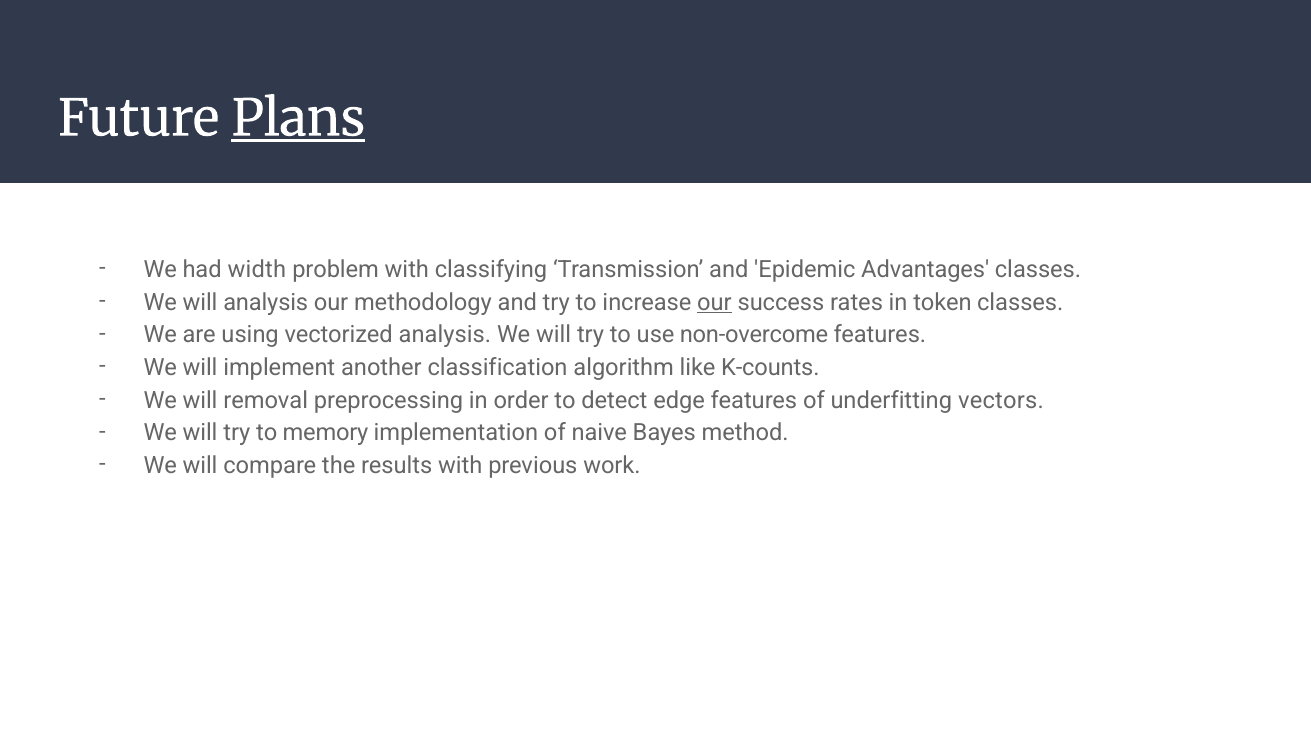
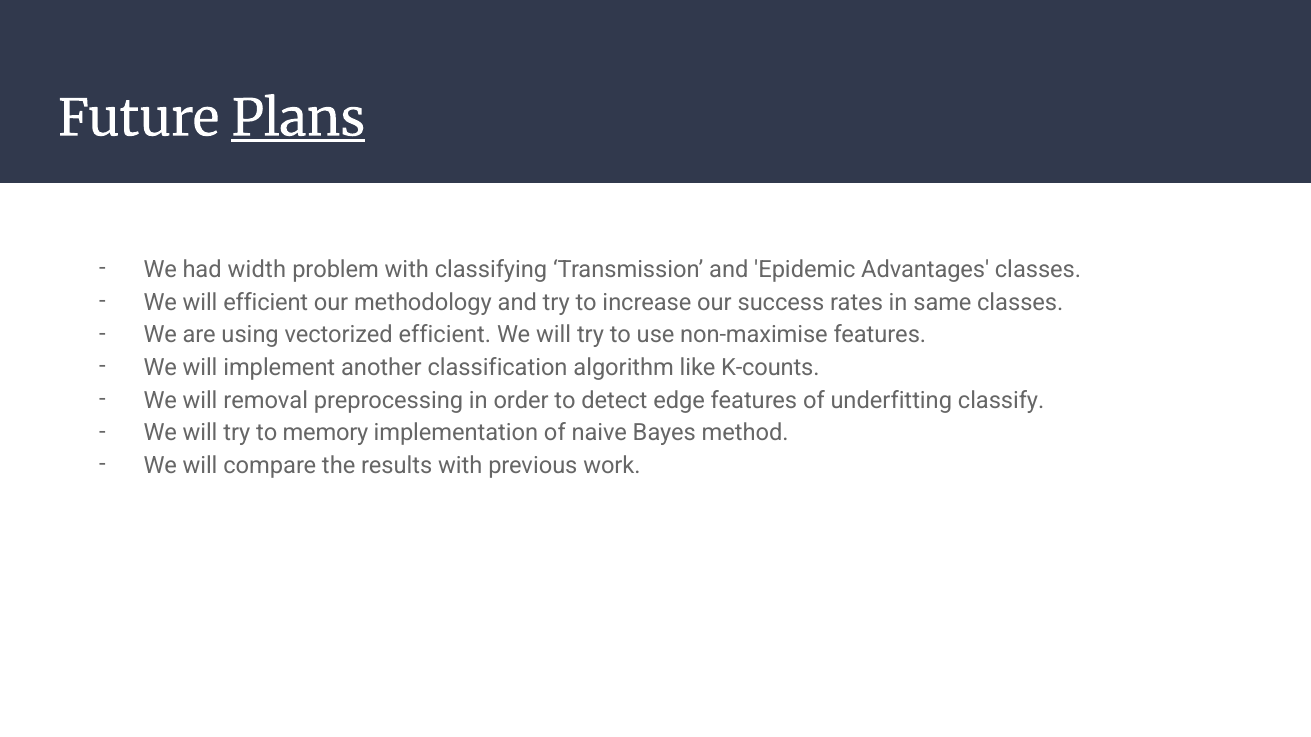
will analysis: analysis -> efficient (266, 302)
our underline: present -> none (714, 302)
token: token -> same (942, 302)
vectorized analysis: analysis -> efficient (445, 335)
non-overcome: non-overcome -> non-maximise (754, 335)
vectors: vectors -> classify (1001, 400)
